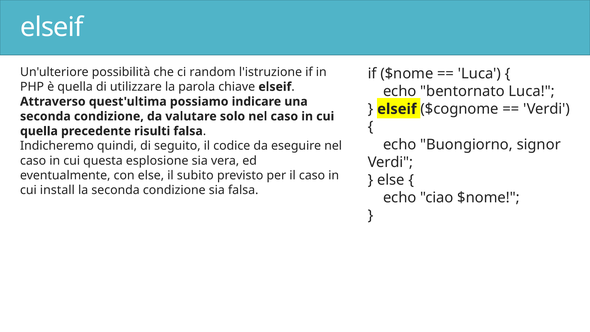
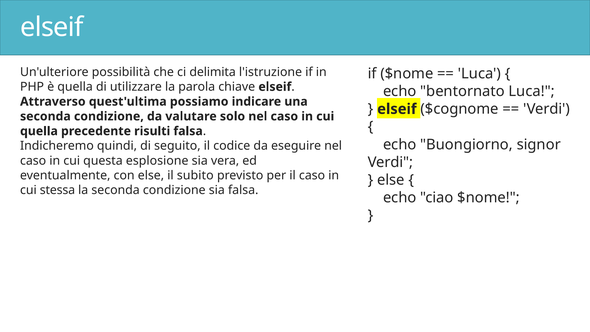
random: random -> delimita (213, 72)
install: install -> stessa (57, 190)
